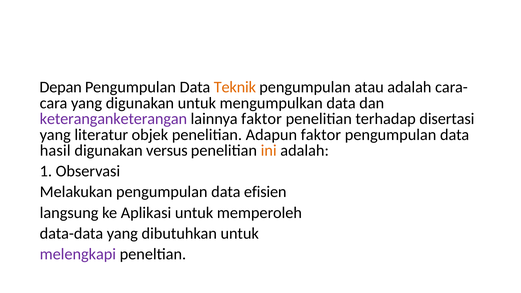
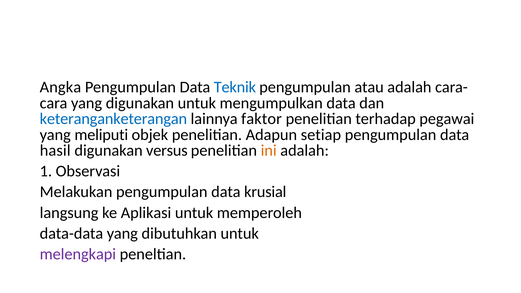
Depan: Depan -> Angka (60, 87)
Teknik colour: orange -> blue (235, 87)
keteranganketerangan colour: purple -> blue (113, 119)
disertasi: disertasi -> pegawai (447, 119)
literatur: literatur -> meliputi (101, 135)
Adapun faktor: faktor -> setiap (321, 135)
efisien: efisien -> krusial (265, 192)
